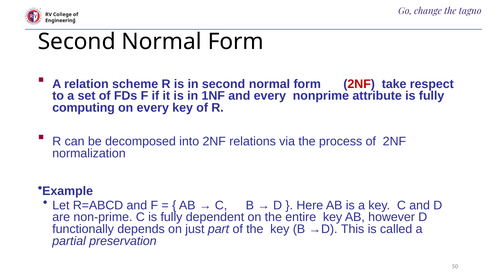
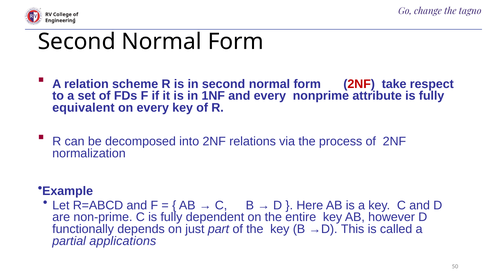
computing: computing -> equivalent (83, 108)
preservation: preservation -> applications (123, 241)
